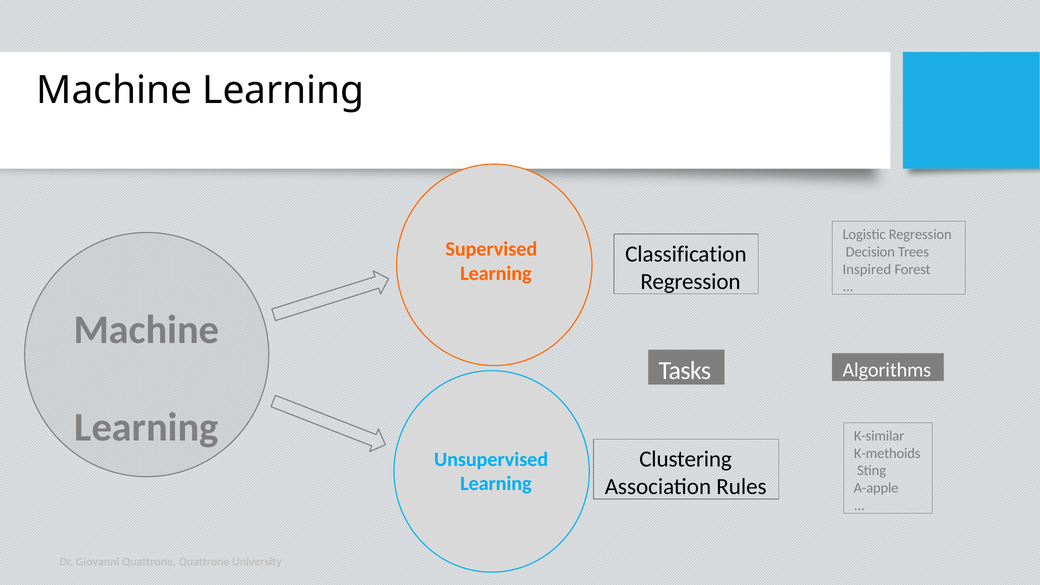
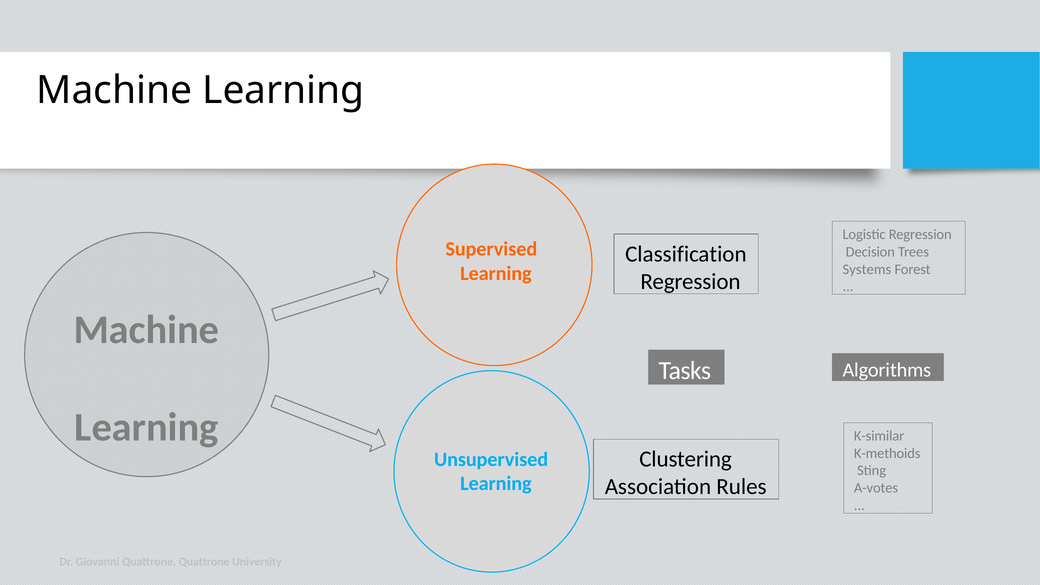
Inspired: Inspired -> Systems (867, 269)
A-apple: A-apple -> A-votes (876, 488)
